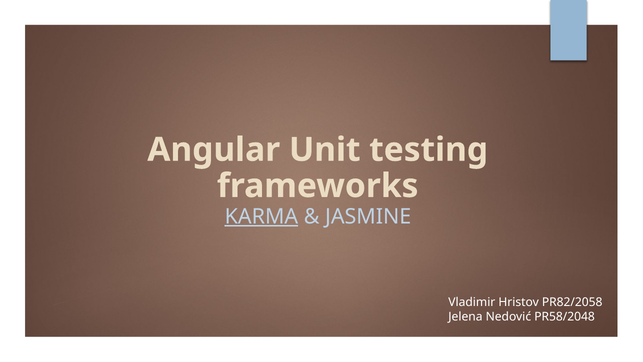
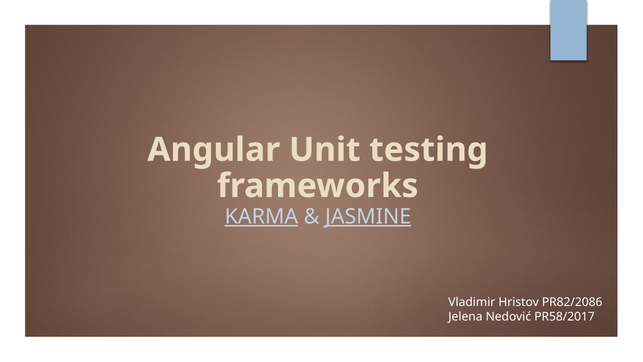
JASMINE underline: none -> present (368, 216)
PR82/2058: PR82/2058 -> PR82/2086 (572, 302)
PR58/2048: PR58/2048 -> PR58/2017 (565, 316)
